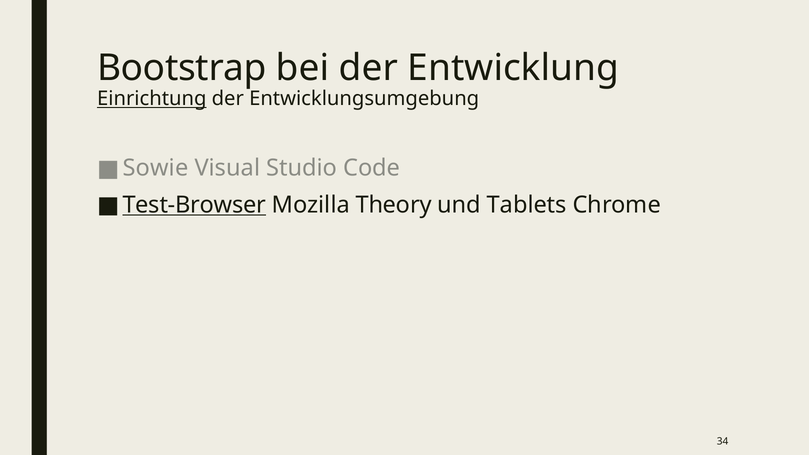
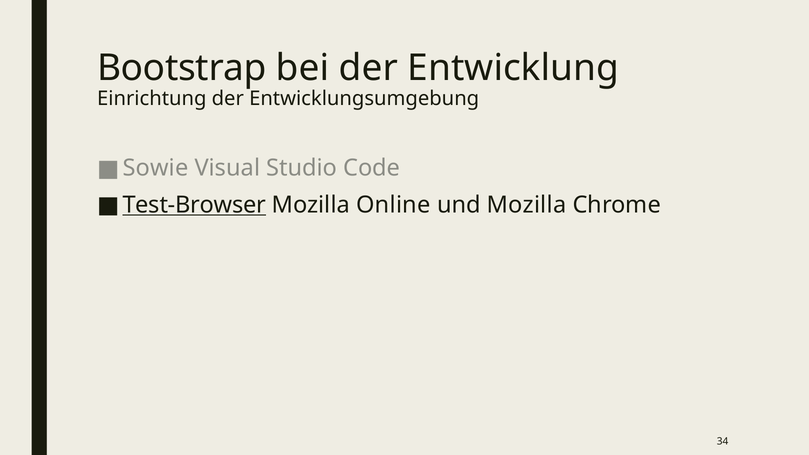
Einrichtung underline: present -> none (152, 99)
Theory: Theory -> Online (393, 205)
und Tablets: Tablets -> Mozilla (527, 205)
